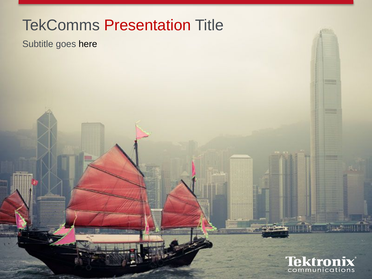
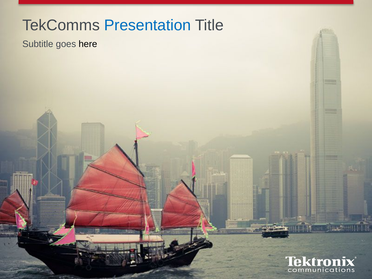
Presentation colour: red -> blue (148, 25)
